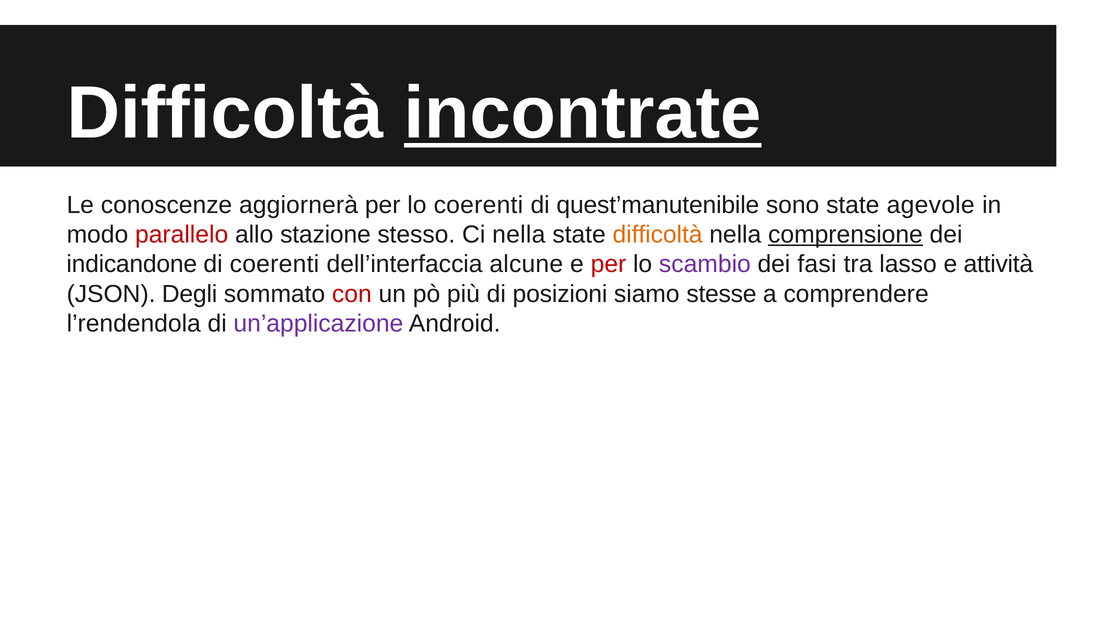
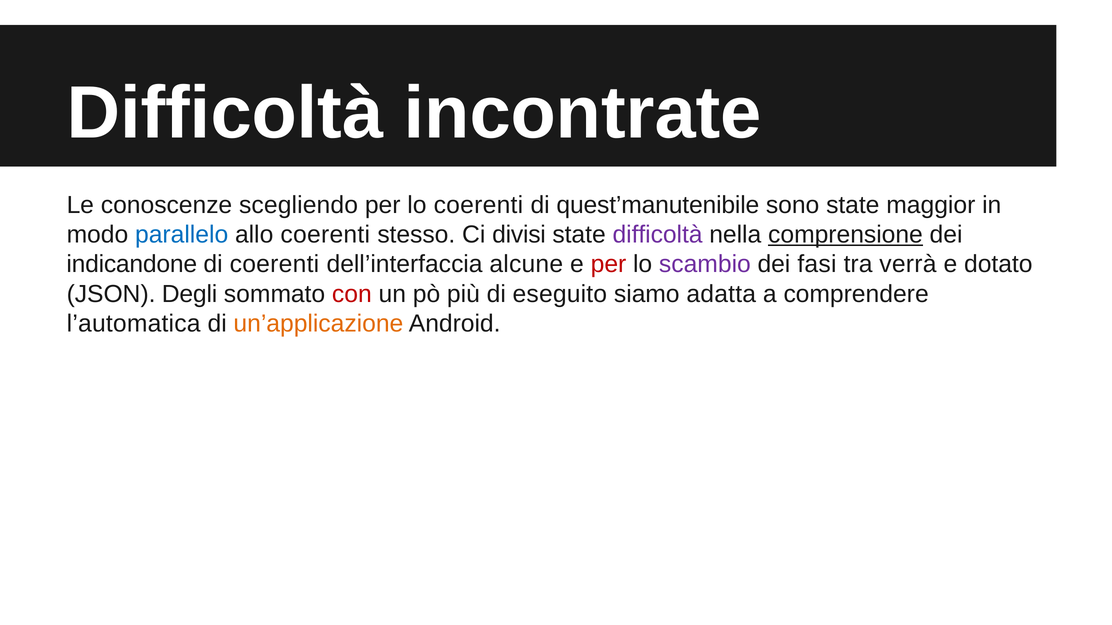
incontrate underline: present -> none (583, 113)
aggiornerà: aggiornerà -> scegliendo (299, 205)
agevole: agevole -> maggior (931, 205)
parallelo colour: red -> blue (182, 235)
allo stazione: stazione -> coerenti (325, 235)
Ci nella: nella -> divisi (519, 235)
difficoltà colour: orange -> purple (658, 235)
lasso: lasso -> verrà (908, 265)
attività: attività -> dotato (998, 265)
posizioni: posizioni -> eseguito (560, 294)
stesse: stesse -> adatta (721, 294)
l’rendendola: l’rendendola -> l’automatica (134, 324)
un’applicazione colour: purple -> orange (318, 324)
